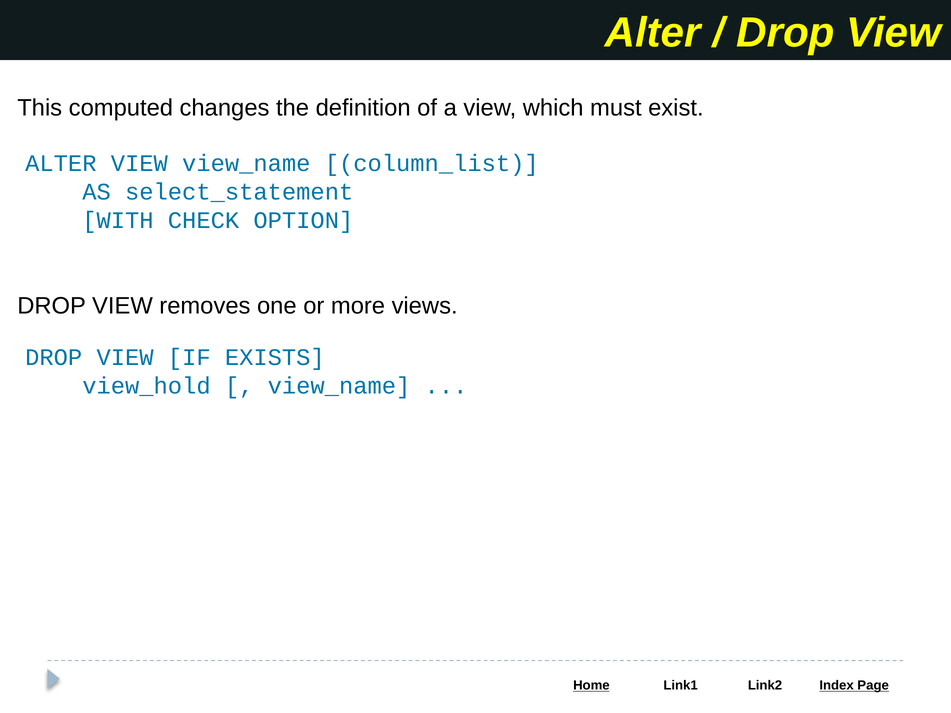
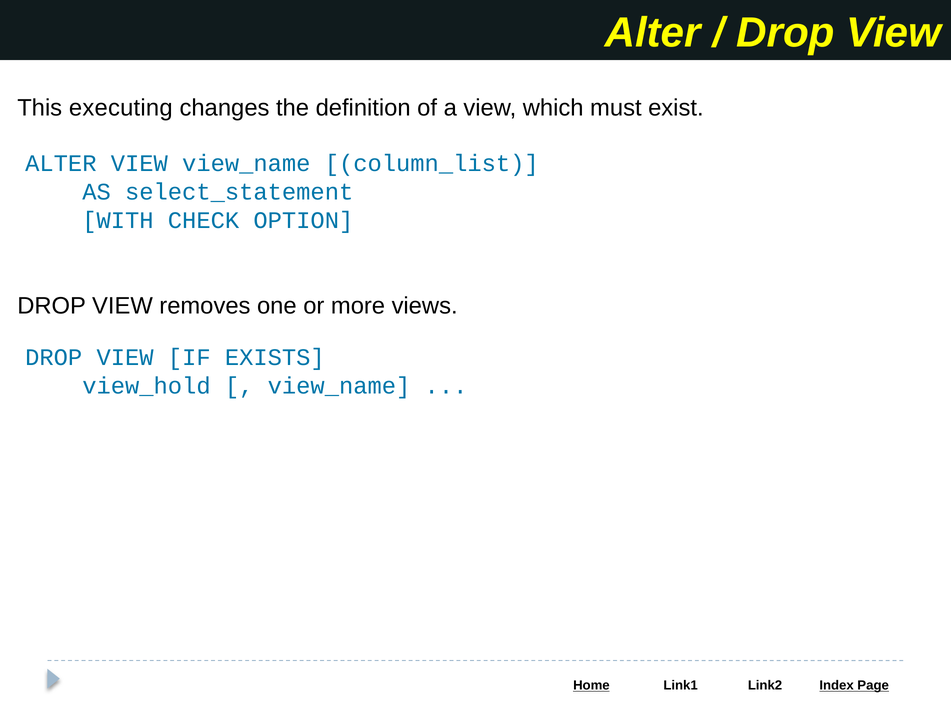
computed: computed -> executing (121, 108)
